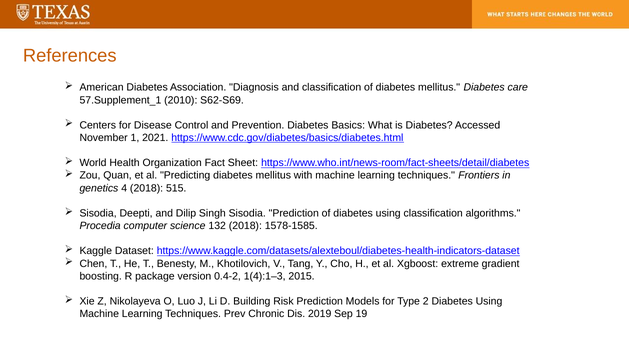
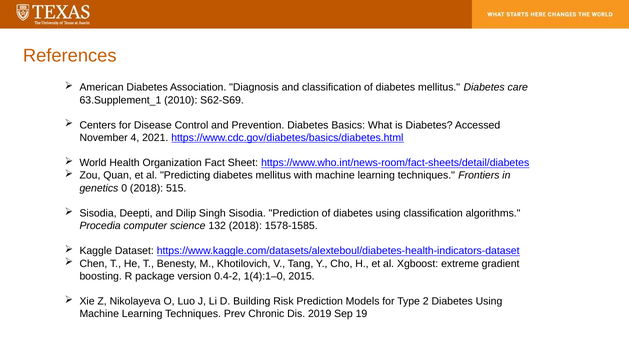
57.Supplement_1: 57.Supplement_1 -> 63.Supplement_1 (120, 100)
1: 1 -> 4 (135, 138)
4: 4 -> 0 (124, 188)
1(4):1–3: 1(4):1–3 -> 1(4):1–0 (265, 276)
